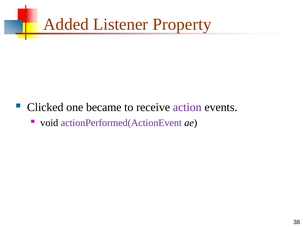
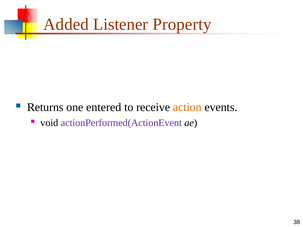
Clicked: Clicked -> Returns (45, 107)
became: became -> entered (104, 107)
action colour: purple -> orange (187, 107)
